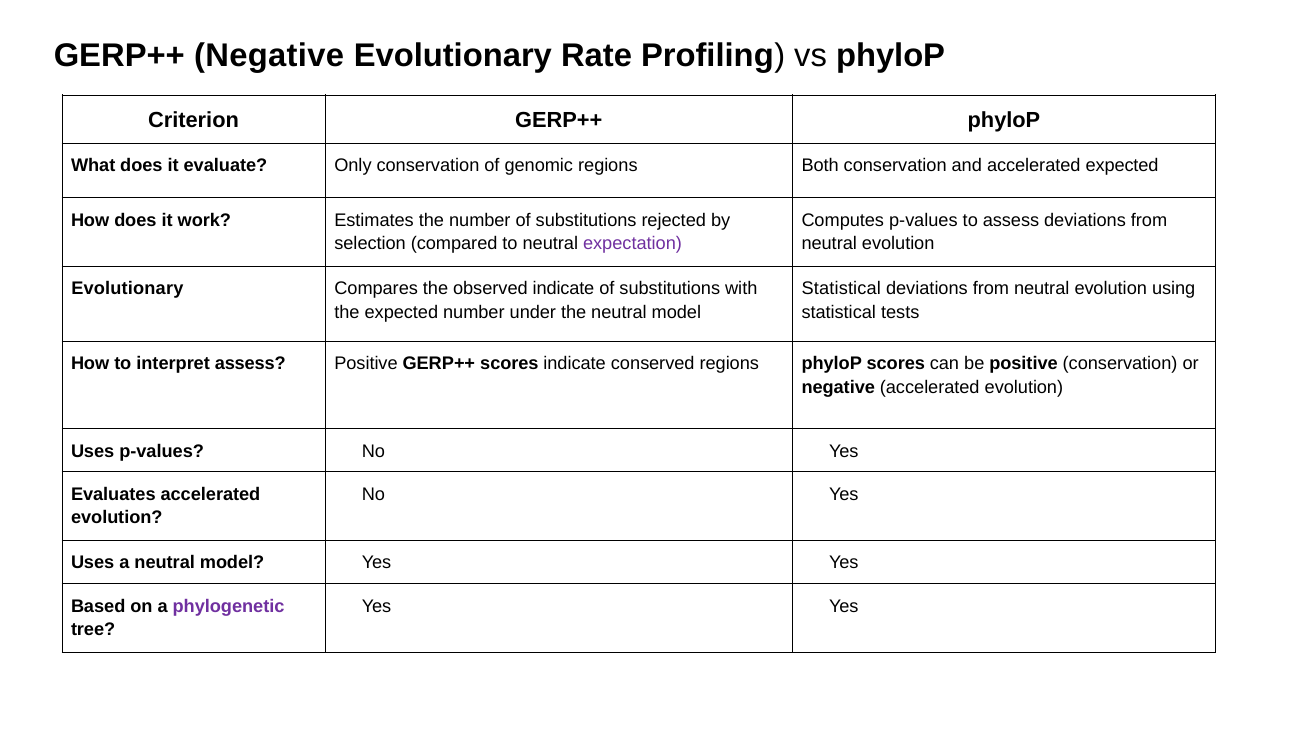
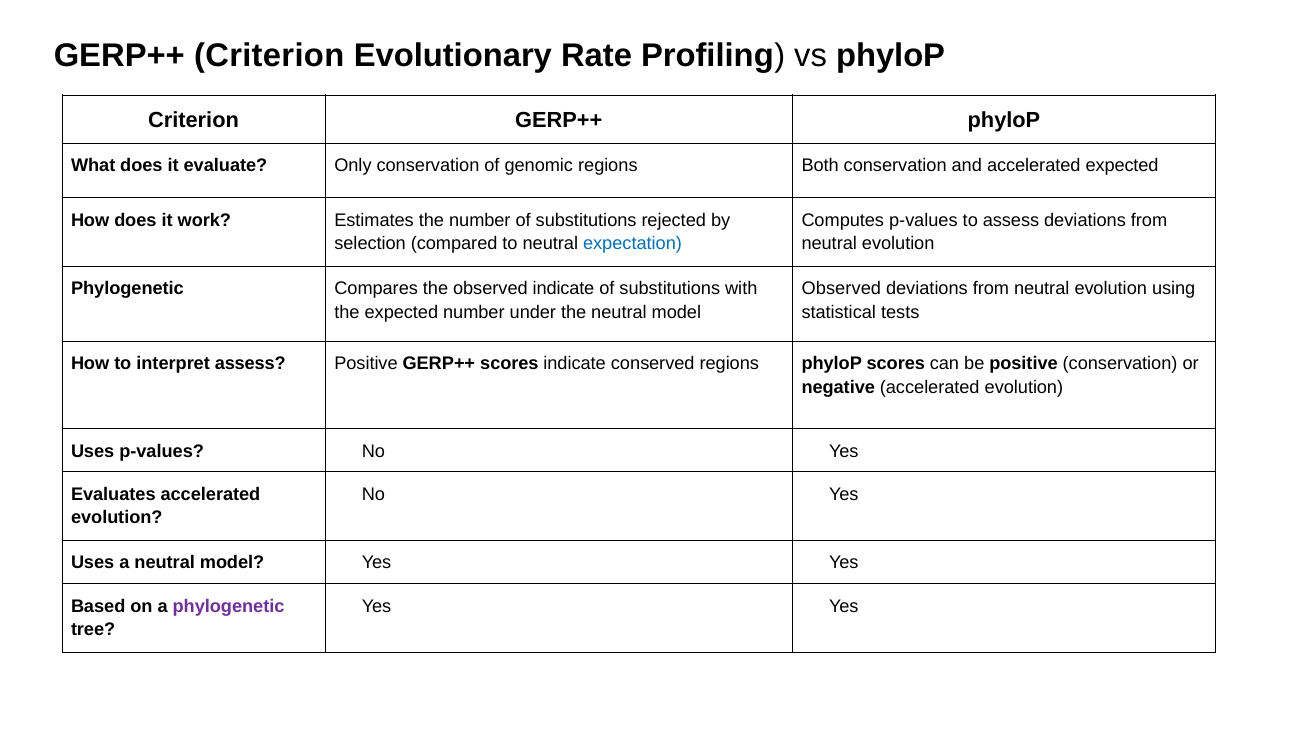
GERP++ Negative: Negative -> Criterion (269, 55)
expectation colour: purple -> blue (632, 244)
Evolutionary: Evolutionary -> Phylogenetic (127, 289)
Statistical: Statistical -> Observed (841, 289)
